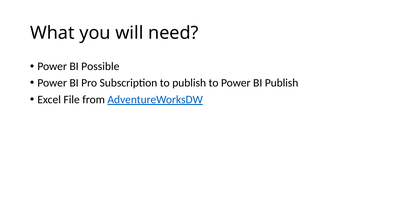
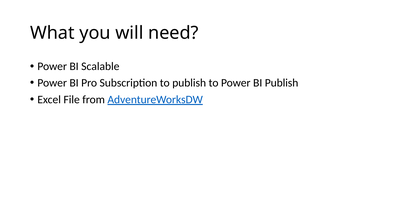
Possible: Possible -> Scalable (100, 67)
